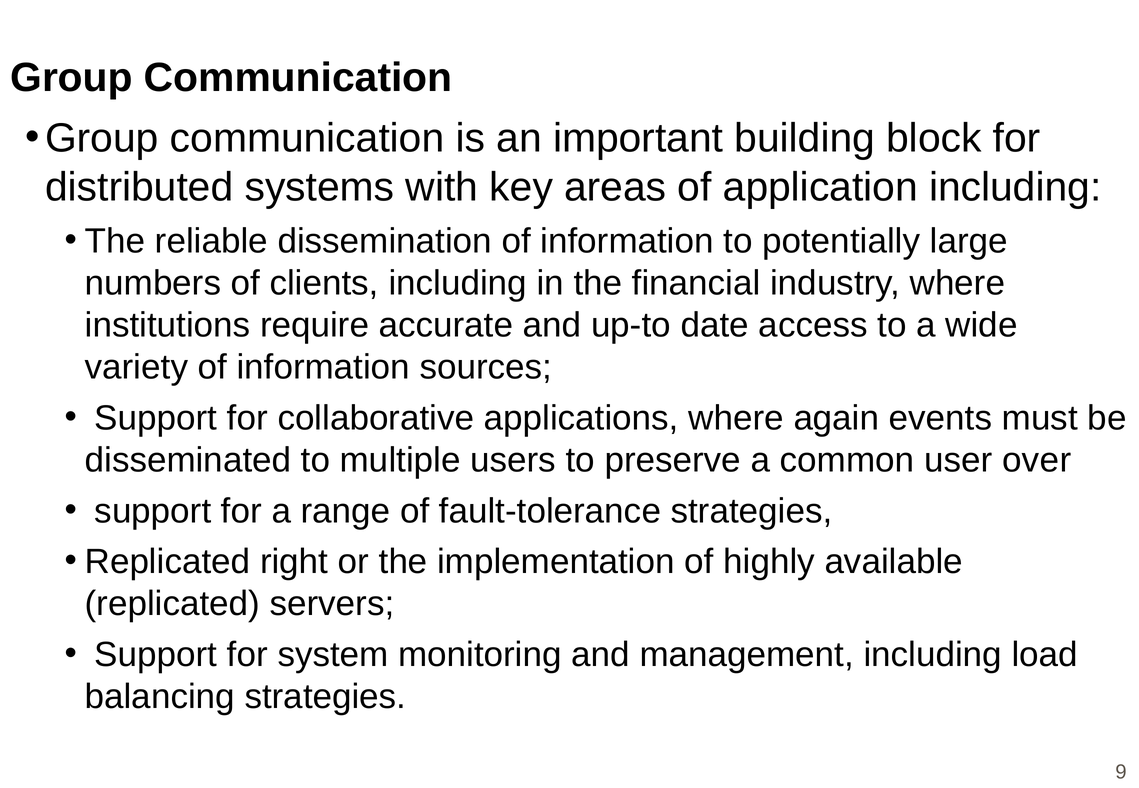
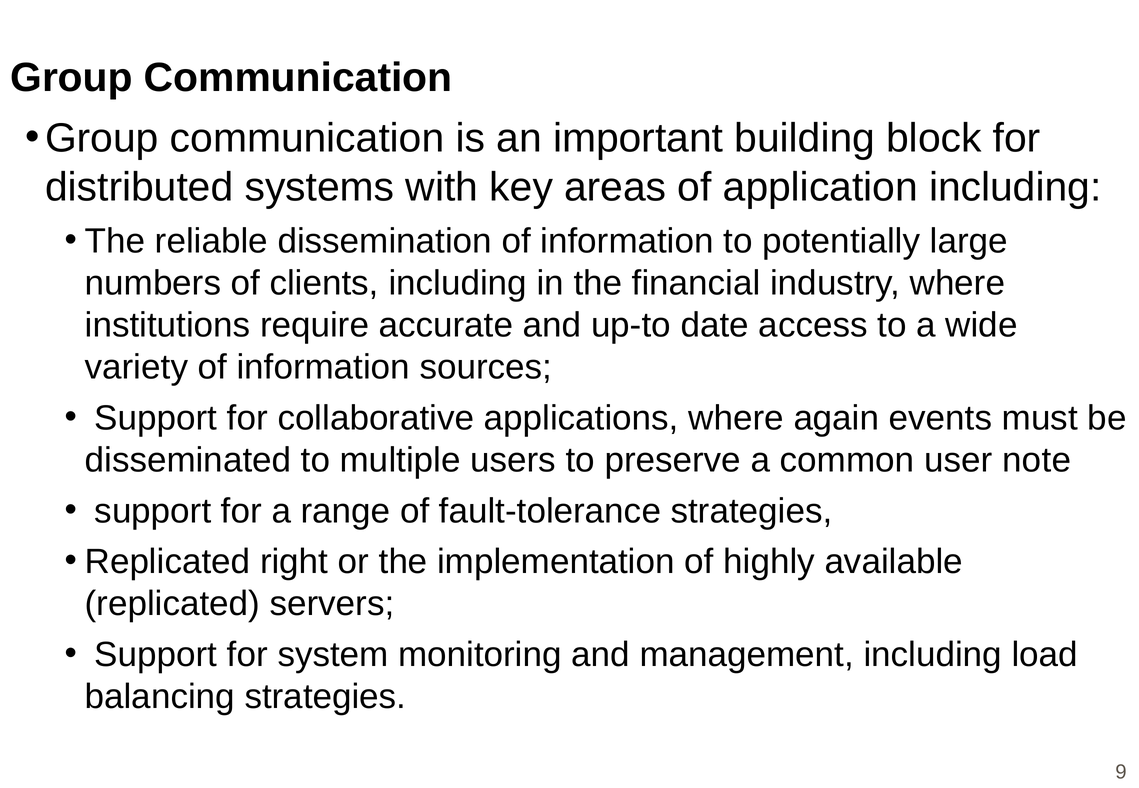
over: over -> note (1037, 460)
